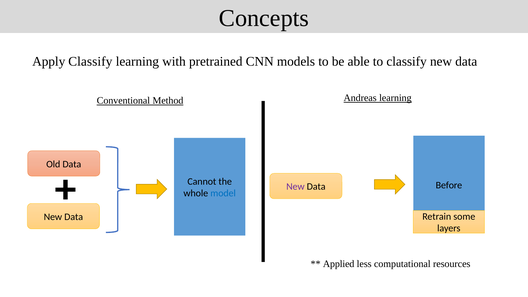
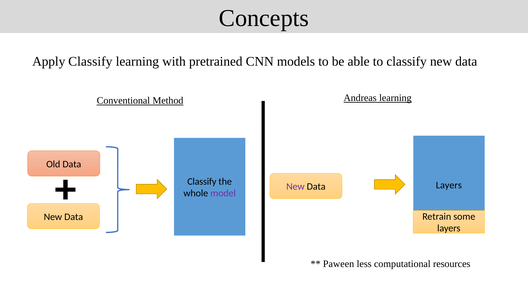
Cannot: Cannot -> Classify (202, 181)
Data Before: Before -> Layers (449, 185)
model colour: blue -> purple (223, 193)
Applied: Applied -> Paween (339, 264)
